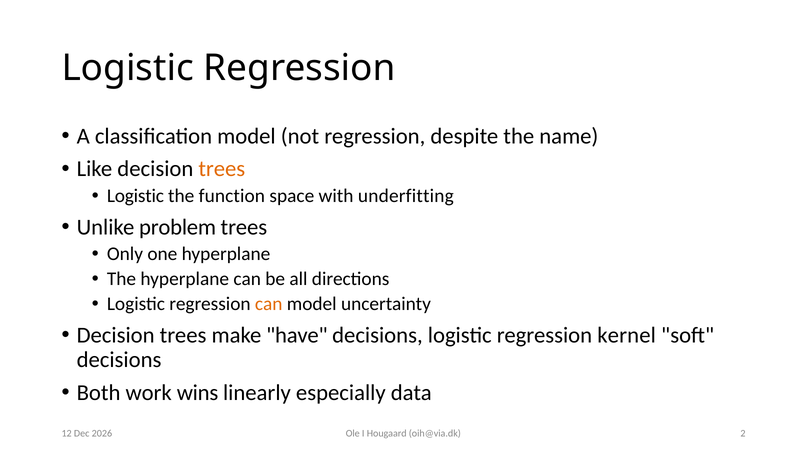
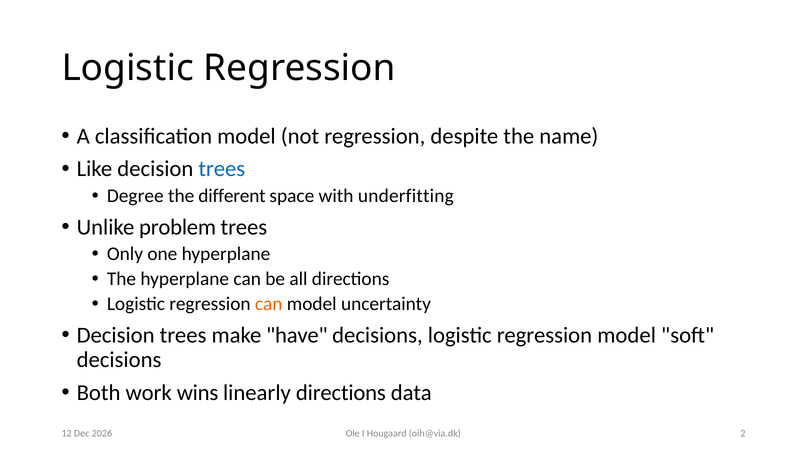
trees colour: orange -> blue (222, 169)
Logistic: Logistic -> Degree (135, 196)
function: function -> different (232, 196)
regression kernel: kernel -> model (627, 335)
linearly especially: especially -> directions (341, 393)
